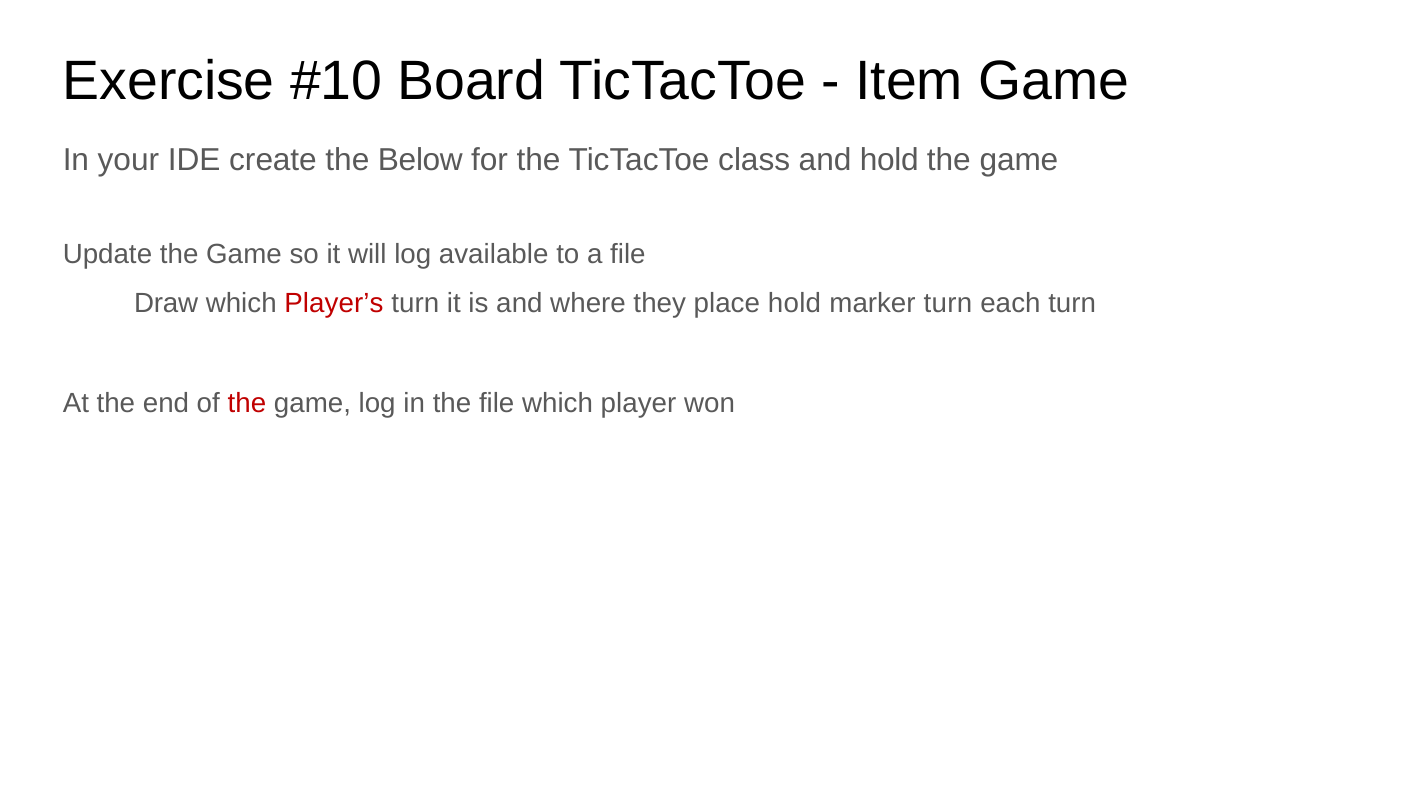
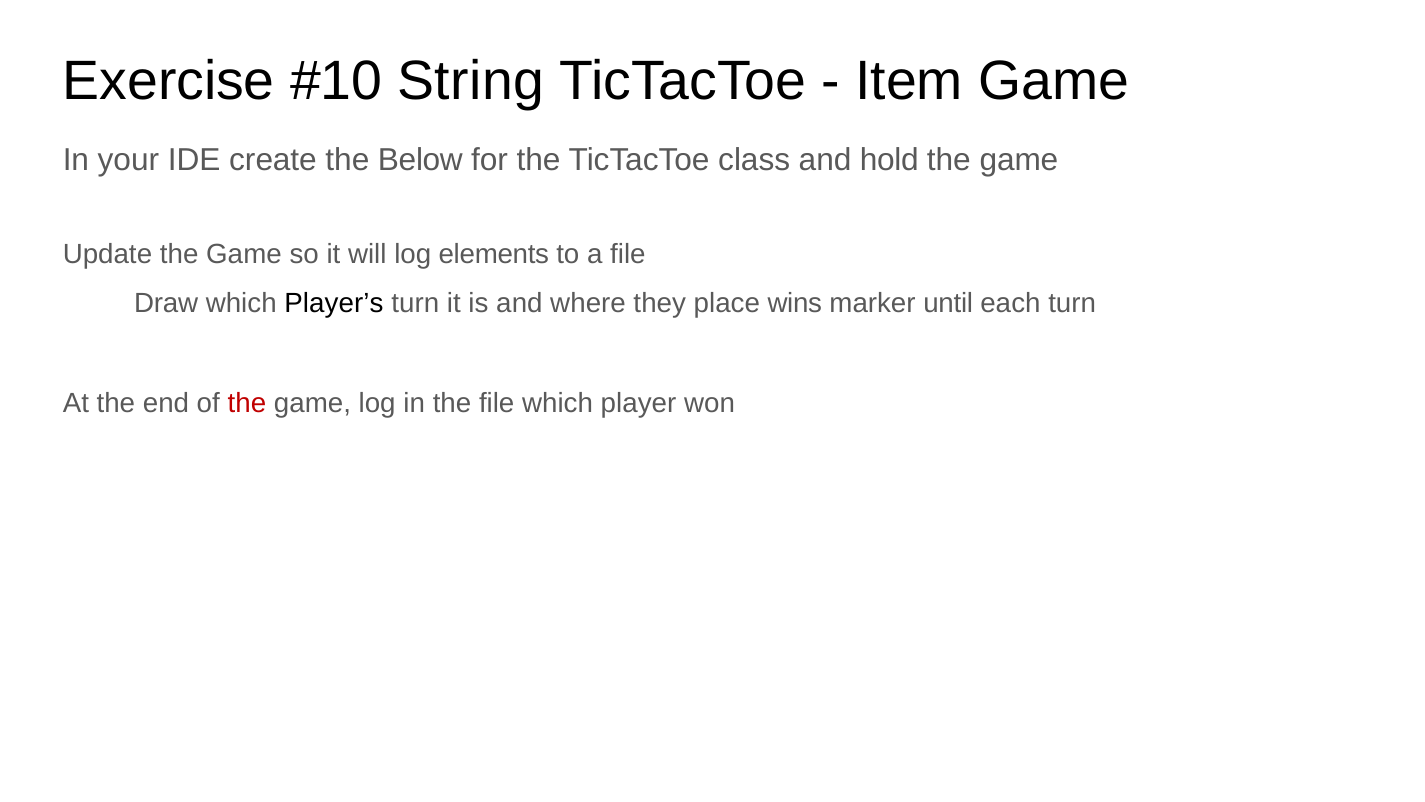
Board: Board -> String (471, 81)
available: available -> elements (494, 254)
Player’s colour: red -> black (334, 304)
place hold: hold -> wins (795, 304)
marker turn: turn -> until (948, 304)
